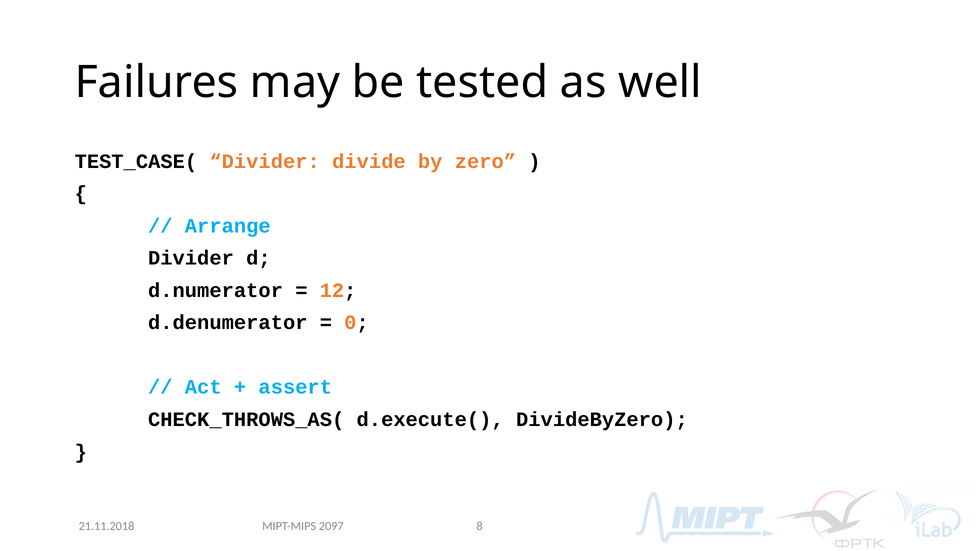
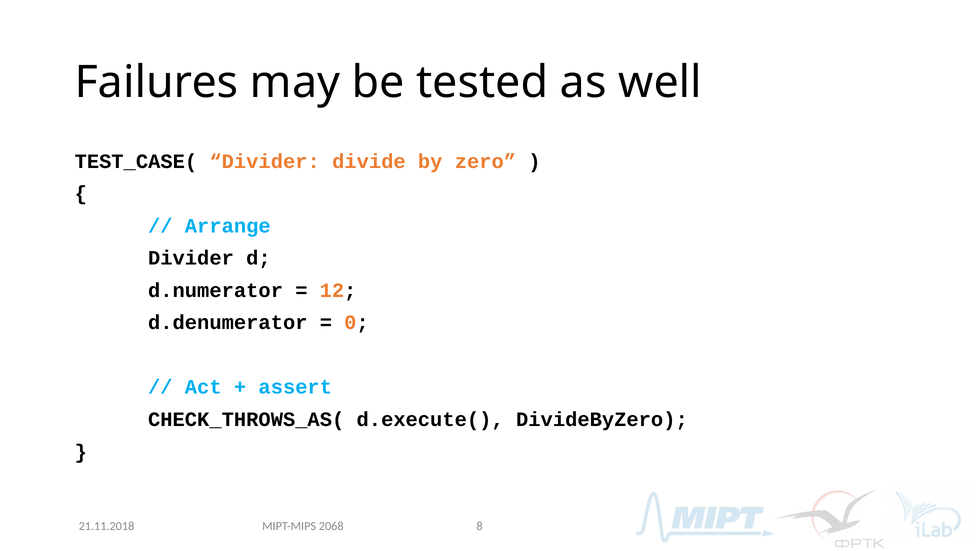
2097: 2097 -> 2068 (331, 526)
